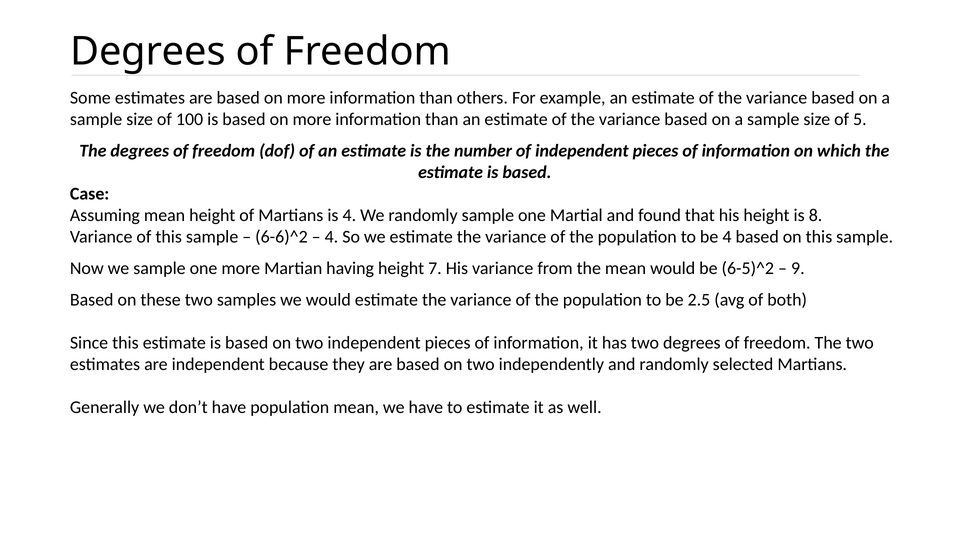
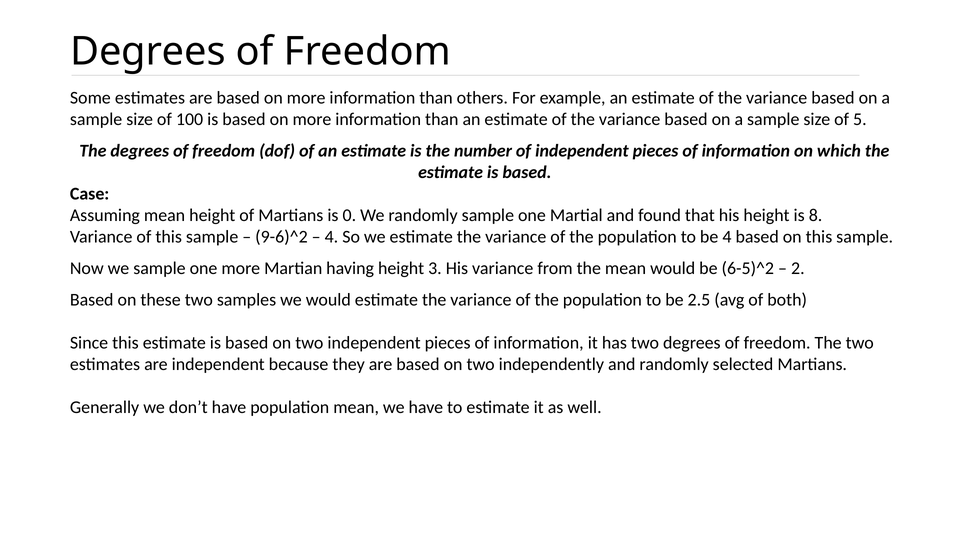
is 4: 4 -> 0 (349, 215)
6-6)^2: 6-6)^2 -> 9-6)^2 (281, 237)
7: 7 -> 3 (435, 268)
9: 9 -> 2 (798, 268)
